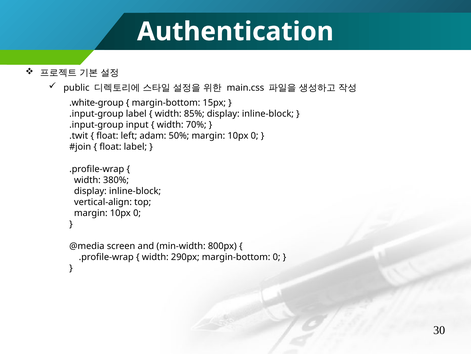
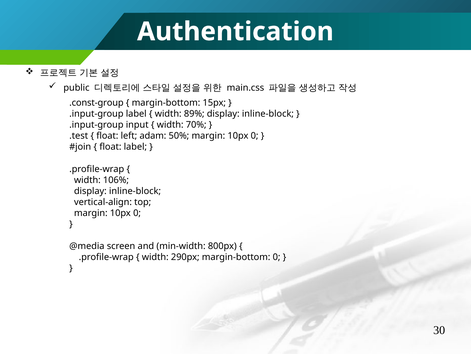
.white-group: .white-group -> .const-group (96, 103)
85%: 85% -> 89% (194, 114)
.twit: .twit -> .test (79, 136)
380%: 380% -> 106% (116, 180)
